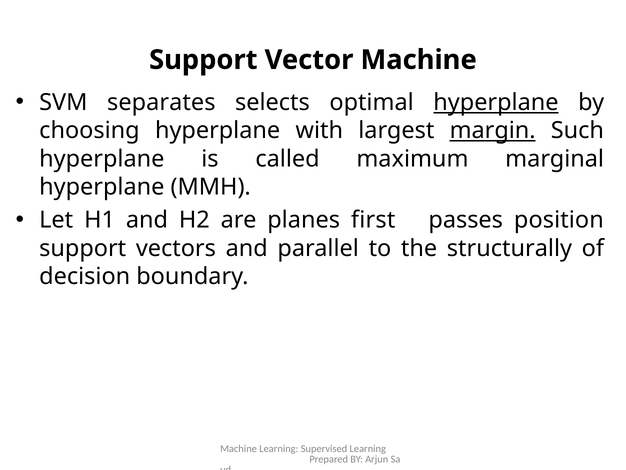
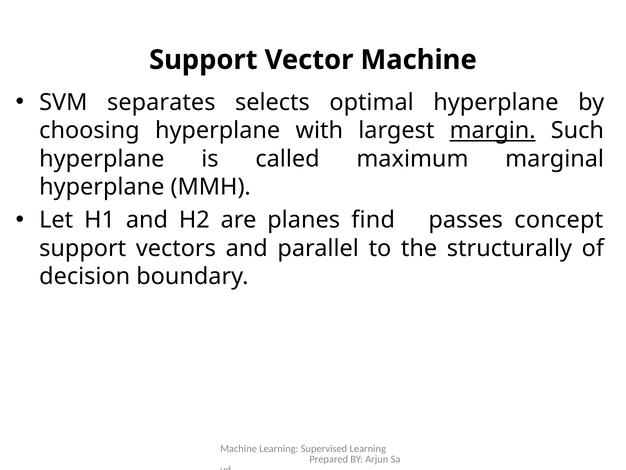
hyperplane underline: present -> none (496, 102)
first: first -> find (373, 220)
position: position -> concept (559, 220)
